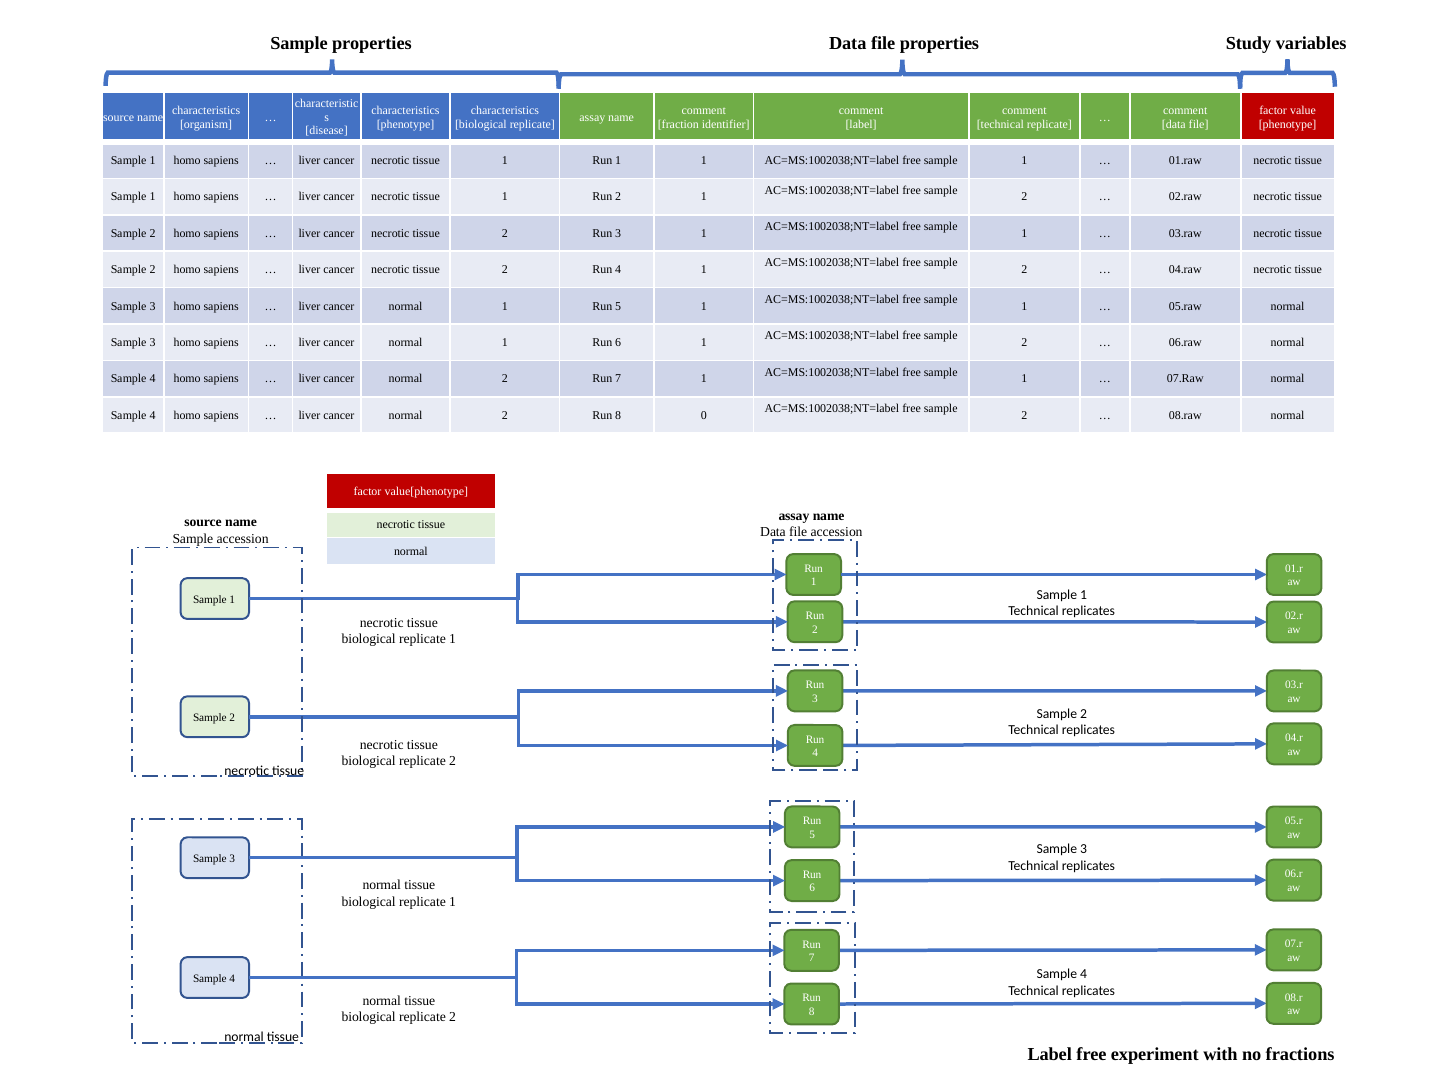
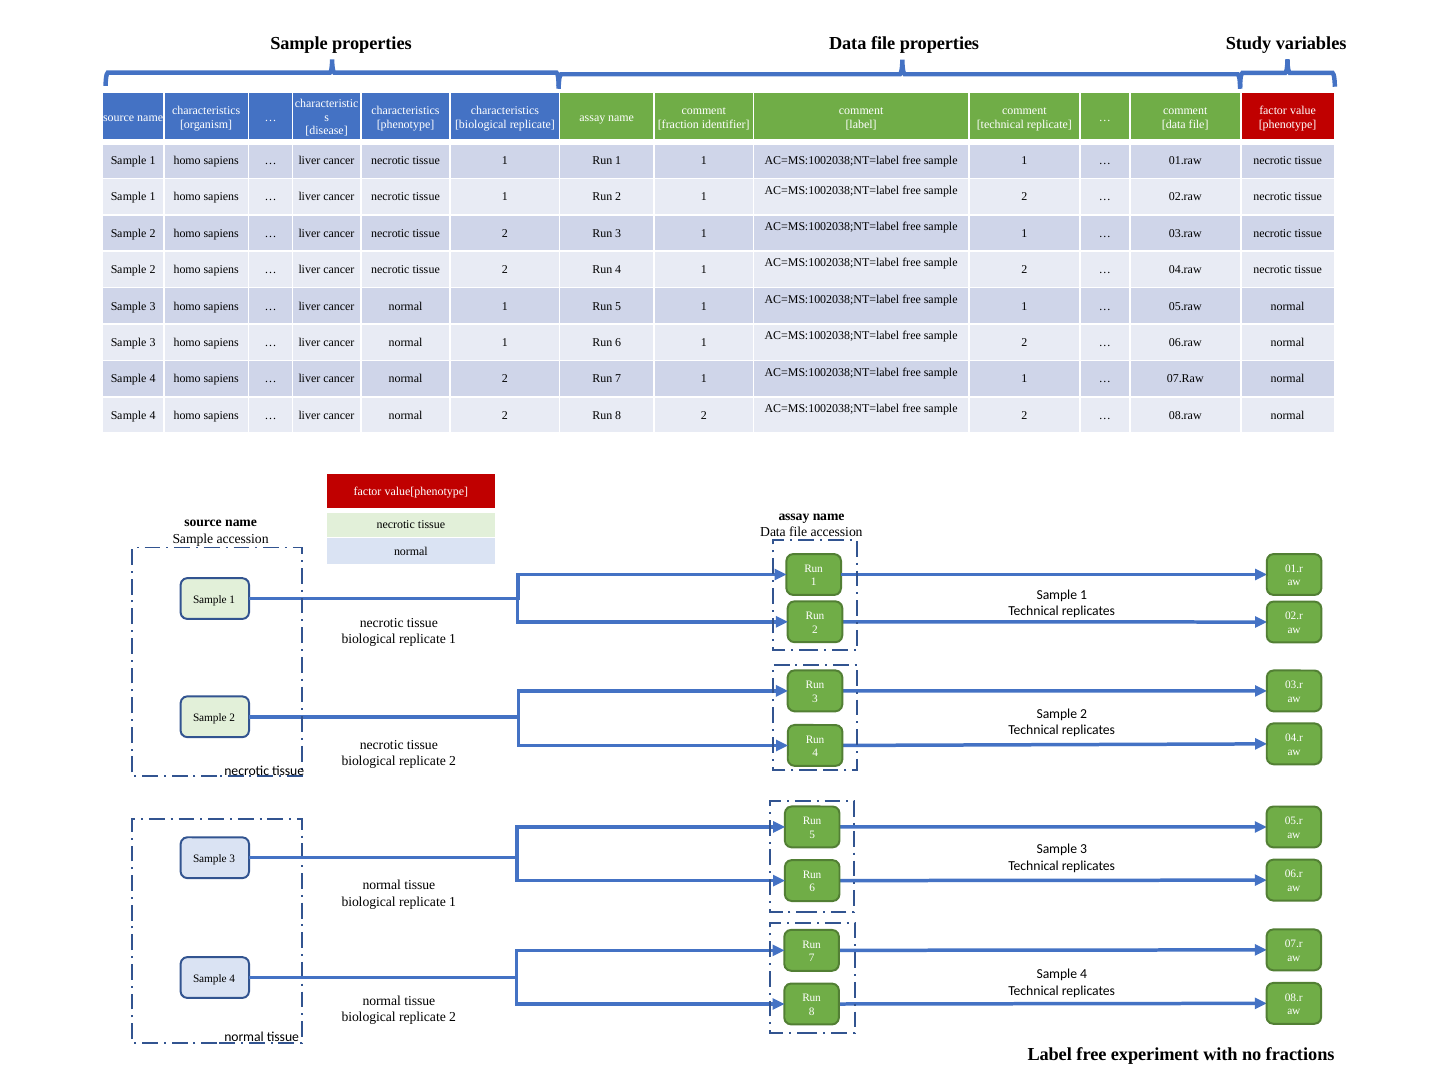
8 0: 0 -> 2 (704, 415)
